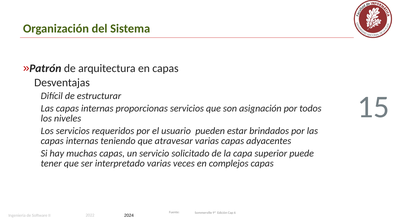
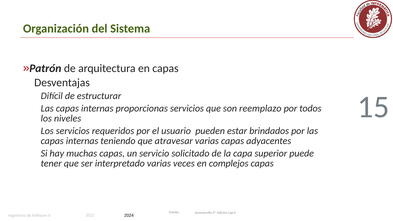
asignación: asignación -> reemplazo (260, 108)
